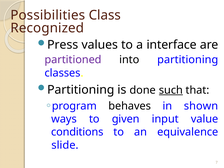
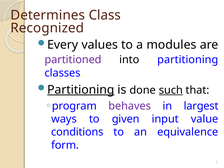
Possibilities: Possibilities -> Determines (48, 15)
Press: Press -> Every (63, 45)
interface: interface -> modules (171, 45)
Partitioning underline: none -> present (81, 90)
behaves colour: black -> purple (130, 106)
shown: shown -> largest (201, 106)
slide: slide -> form (65, 145)
